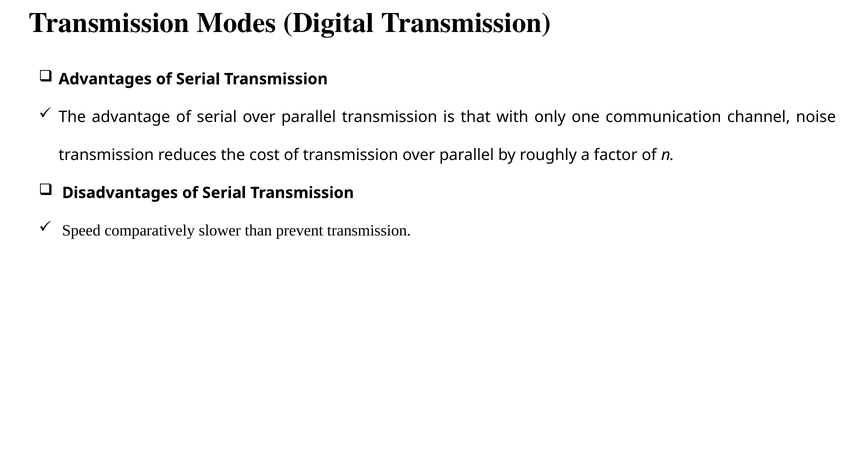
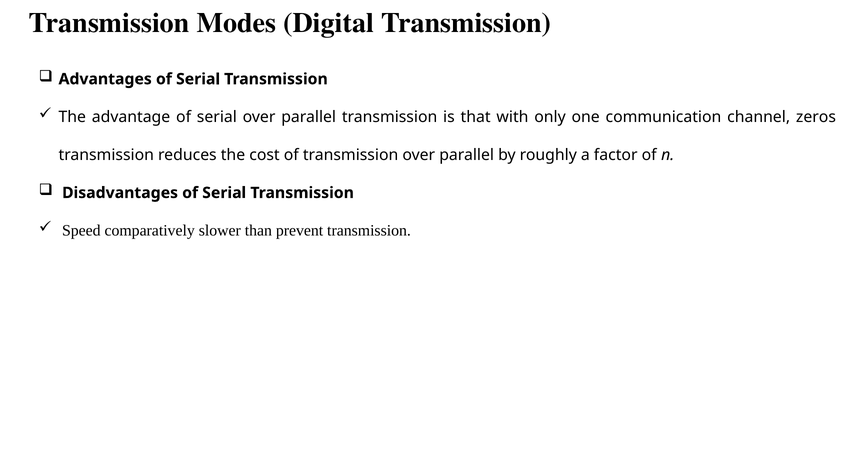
noise: noise -> zeros (816, 117)
